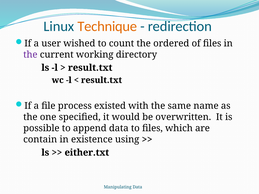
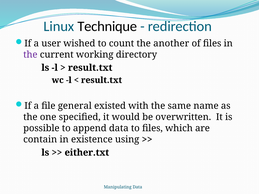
Technique colour: orange -> black (107, 26)
ordered: ordered -> another (171, 43)
process: process -> general (75, 106)
